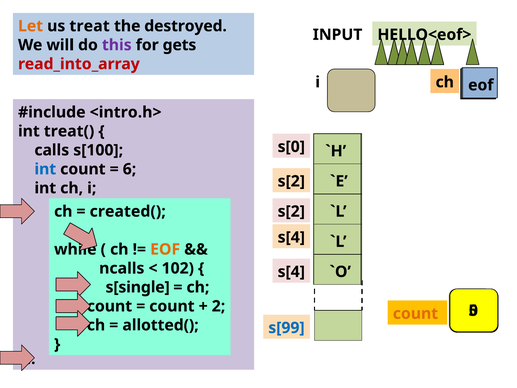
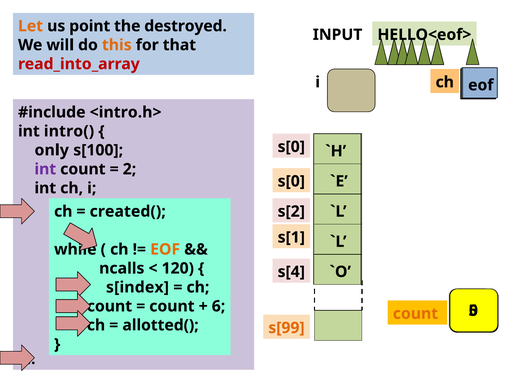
treat: treat -> point (90, 26)
this colour: purple -> orange (117, 45)
gets: gets -> that (179, 45)
treat(: treat( -> intro( (69, 131)
calls: calls -> only (52, 150)
int colour: blue -> purple (45, 169)
6: 6 -> 2 (129, 169)
s[2: s[2 -> s[0 (291, 181)
s[4: s[4 -> s[1 (291, 237)
102: 102 -> 120 (178, 268)
s[single: s[single -> s[index (137, 287)
2: 2 -> 6 (219, 306)
s[99 colour: blue -> orange (286, 328)
